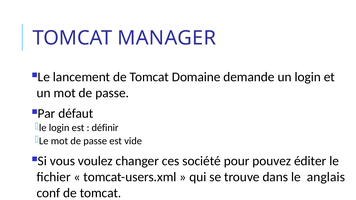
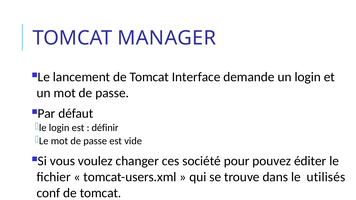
Domaine: Domaine -> Interface (196, 77)
anglais: anglais -> utilisés (326, 177)
